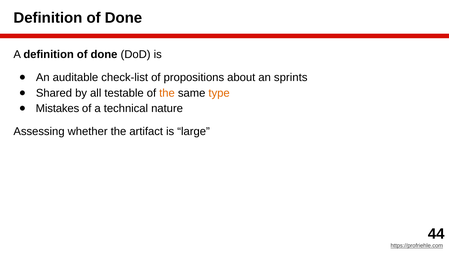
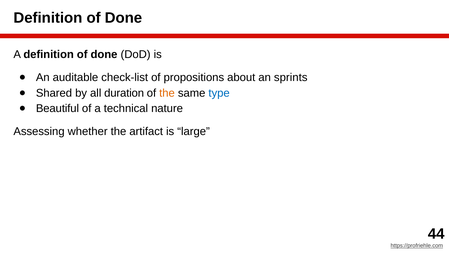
testable: testable -> duration (124, 93)
type colour: orange -> blue (219, 93)
Mistakes: Mistakes -> Beautiful (57, 108)
